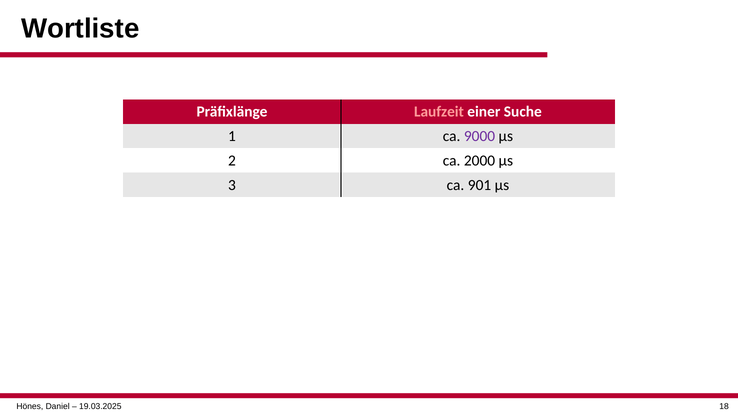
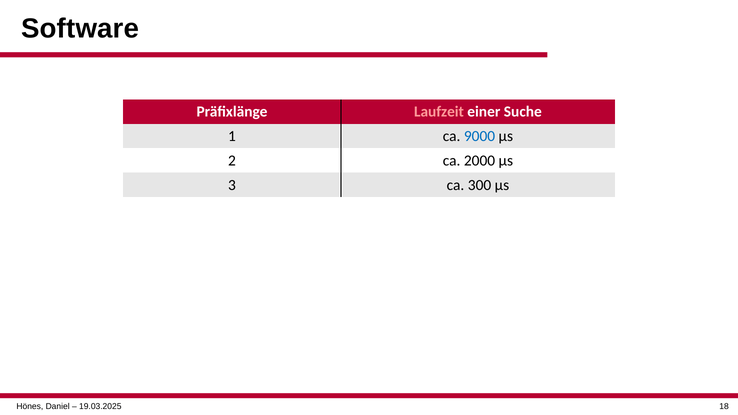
Wortliste: Wortliste -> Software (80, 28)
9000 colour: purple -> blue (480, 136)
901: 901 -> 300 (480, 185)
